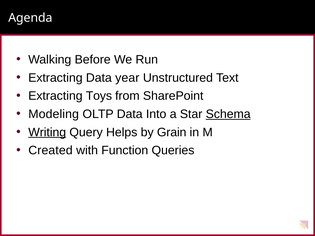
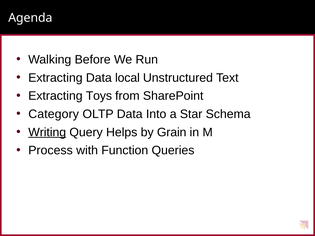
year: year -> local (127, 78)
Modeling: Modeling -> Category (54, 114)
Schema underline: present -> none (228, 114)
Created: Created -> Process (51, 151)
